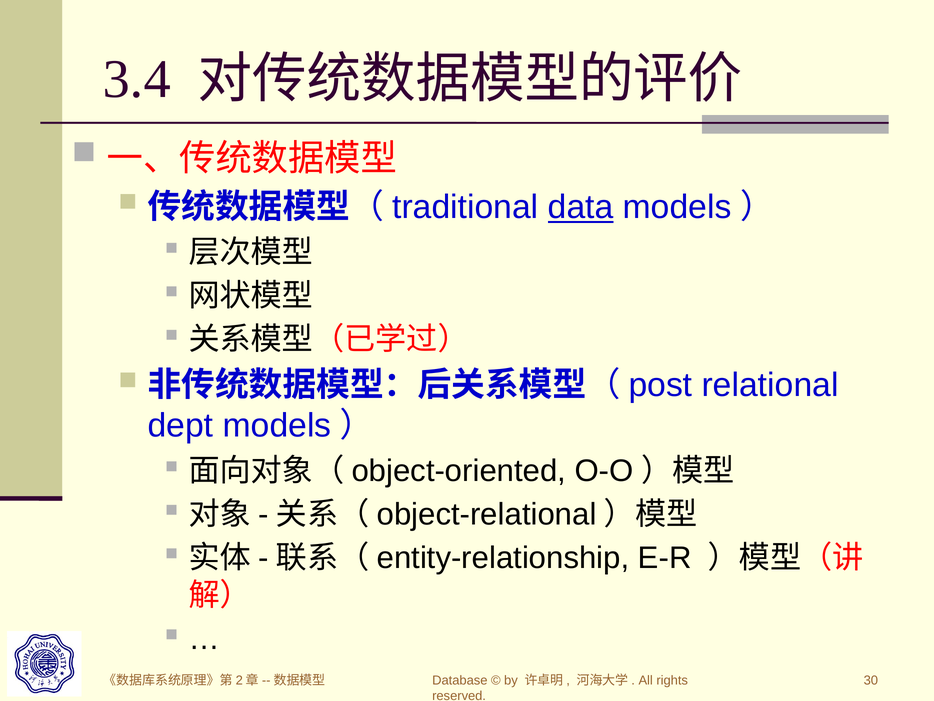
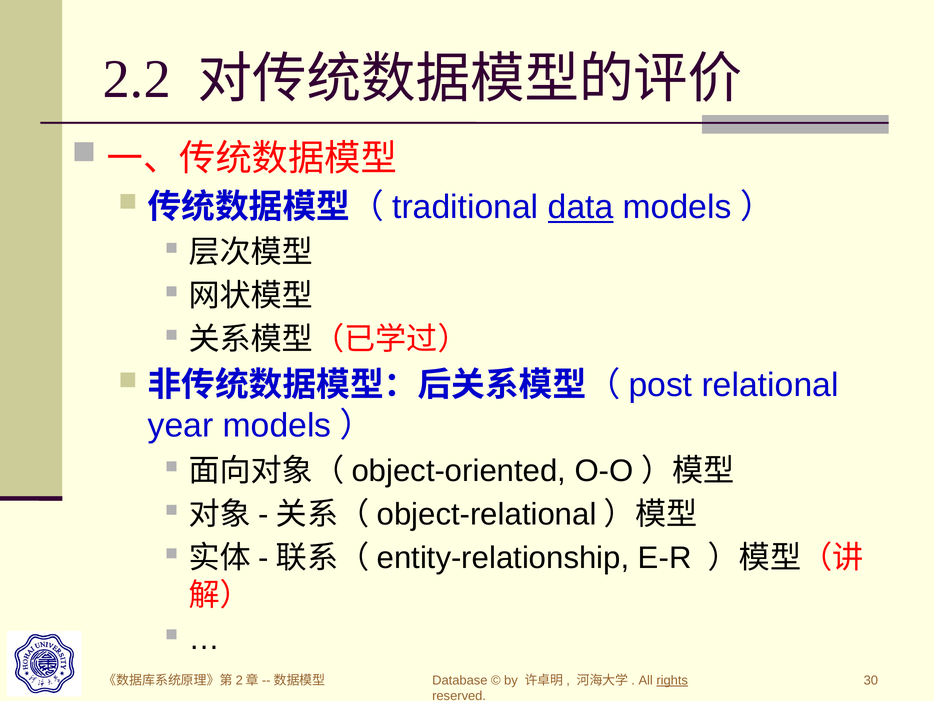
3.4: 3.4 -> 2.2 (137, 79)
dept: dept -> year (180, 425)
rights underline: none -> present (672, 680)
